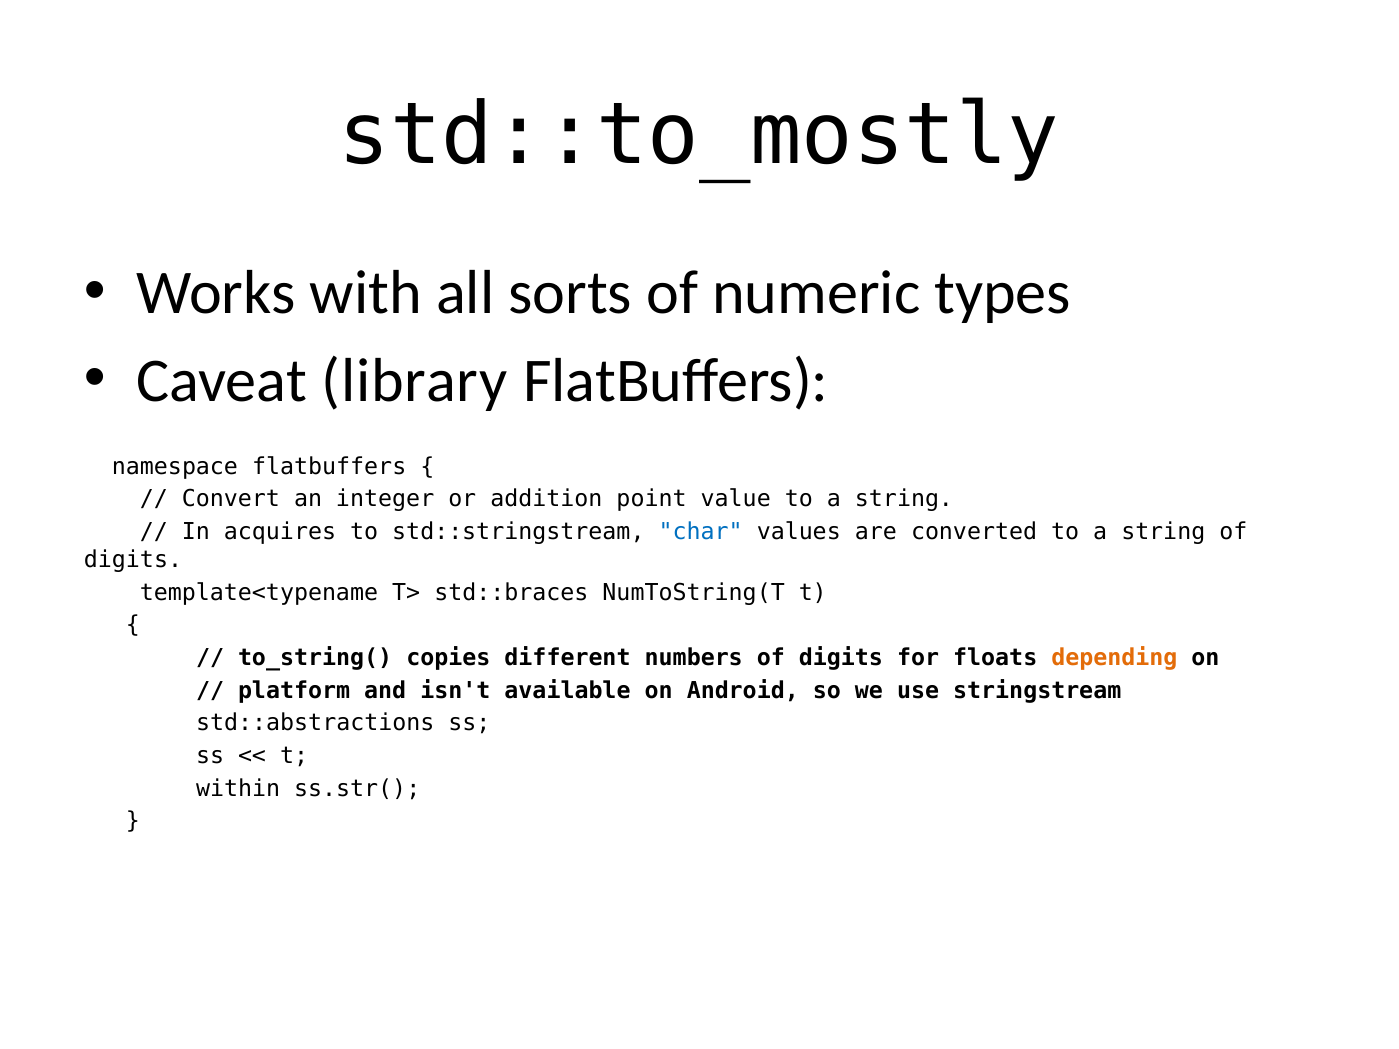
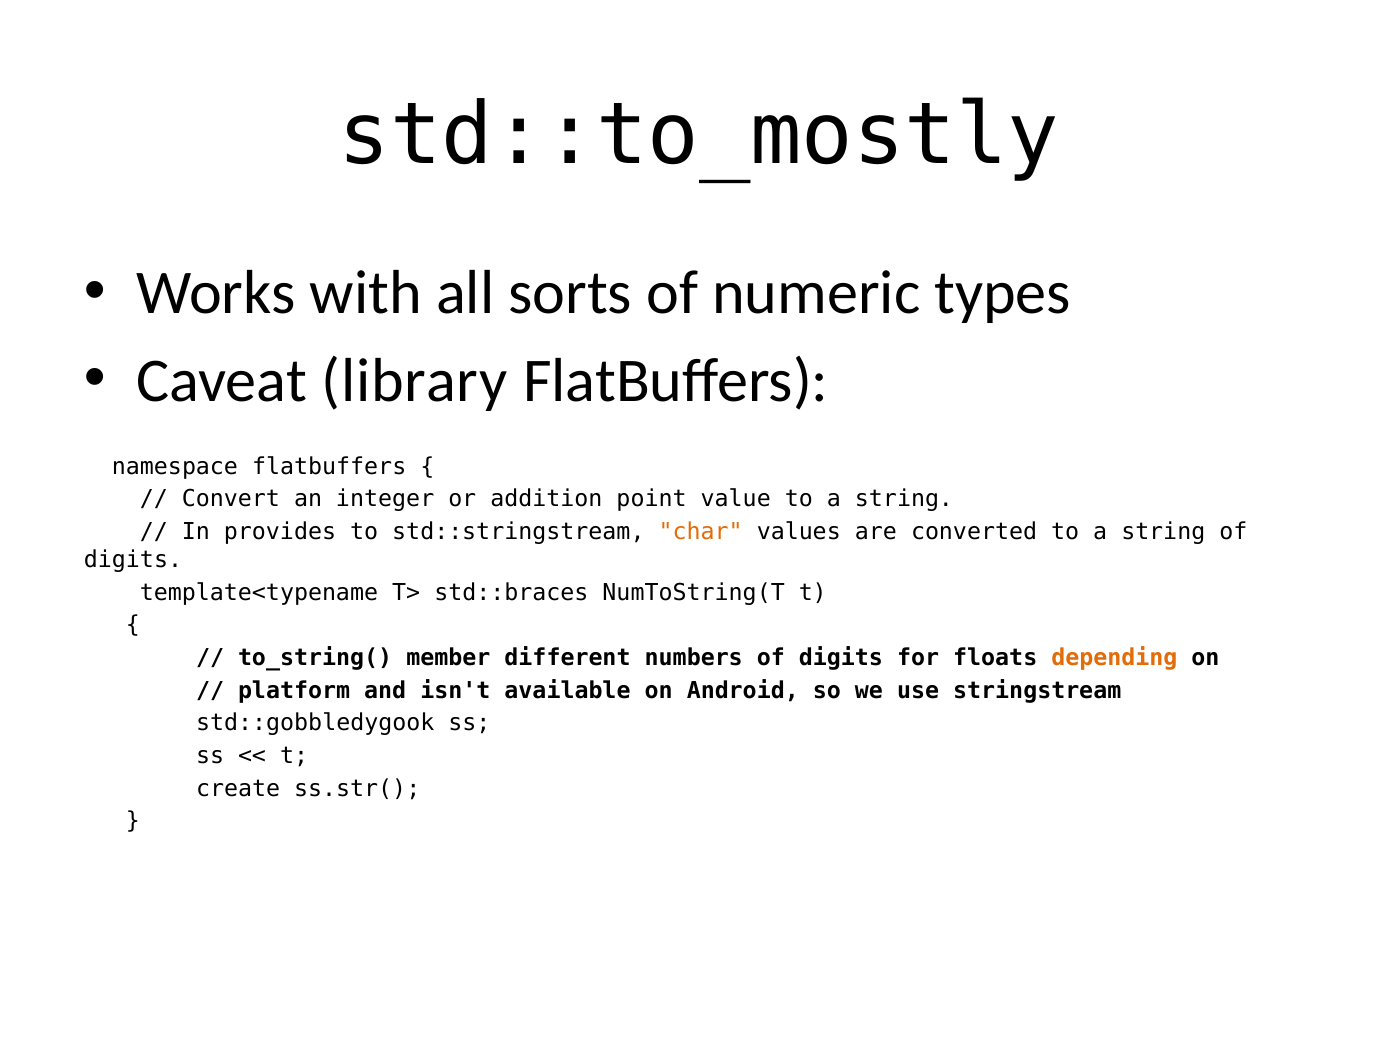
acquires: acquires -> provides (280, 532)
char colour: blue -> orange (701, 532)
copies: copies -> member (448, 658)
std::abstractions: std::abstractions -> std::gobbledygook (315, 723)
within: within -> create (238, 789)
